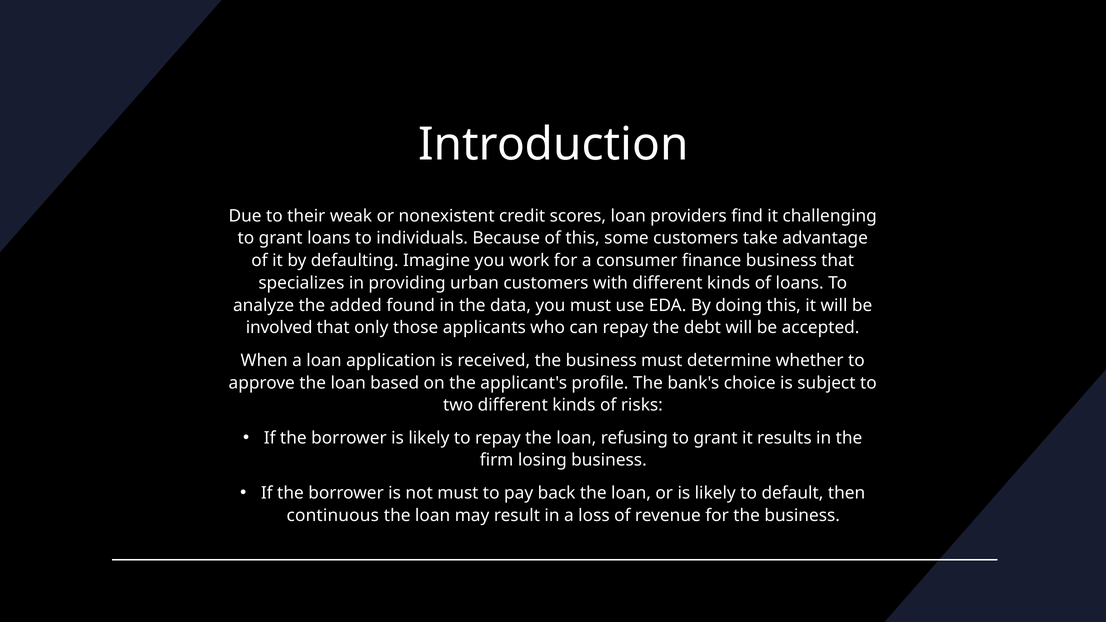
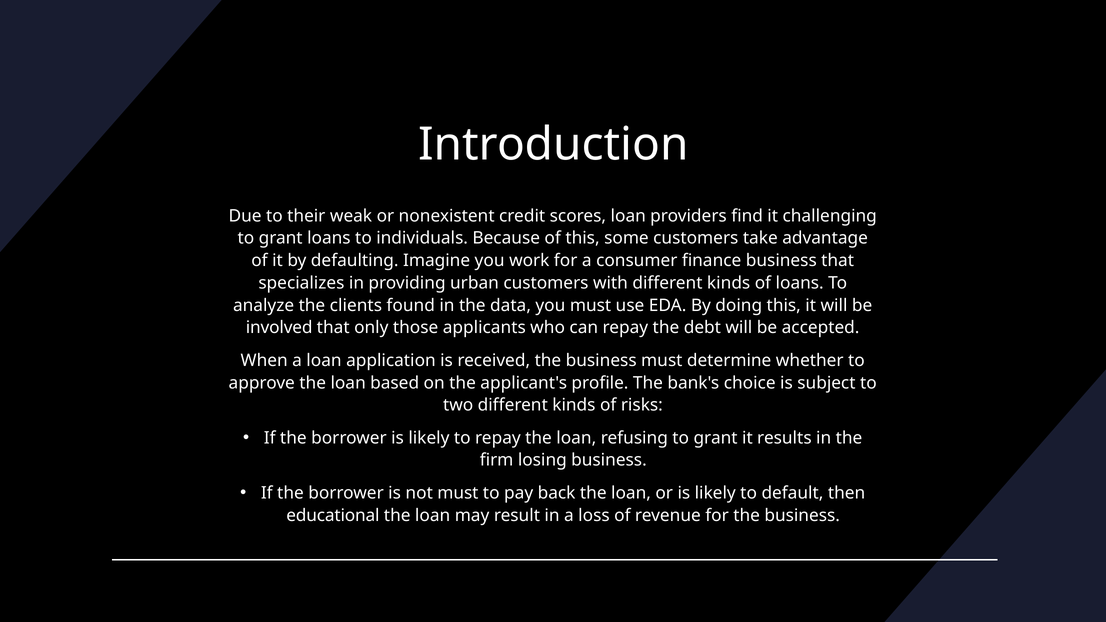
added: added -> clients (356, 305)
continuous: continuous -> educational (333, 515)
